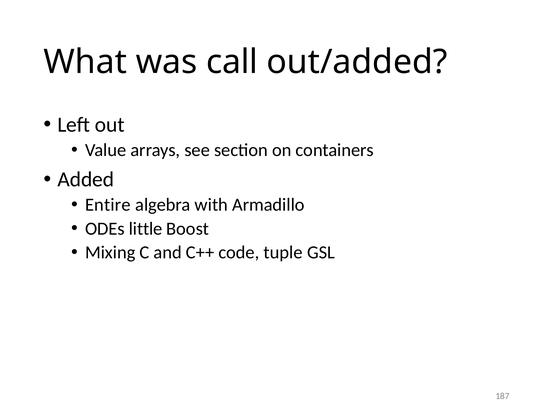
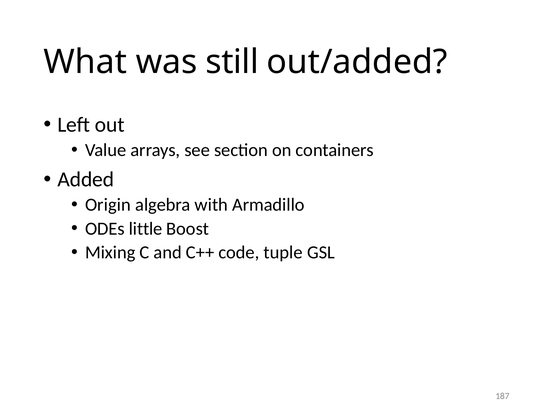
call: call -> still (232, 62)
Entire: Entire -> Origin (108, 205)
